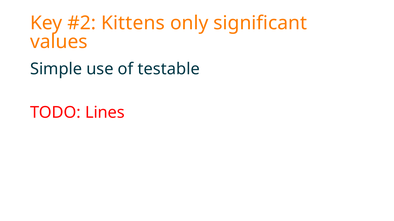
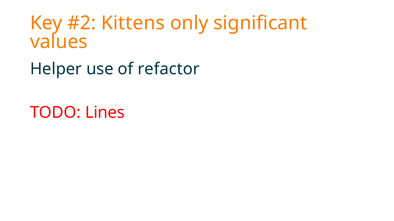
Simple: Simple -> Helper (56, 69)
testable: testable -> refactor (169, 69)
